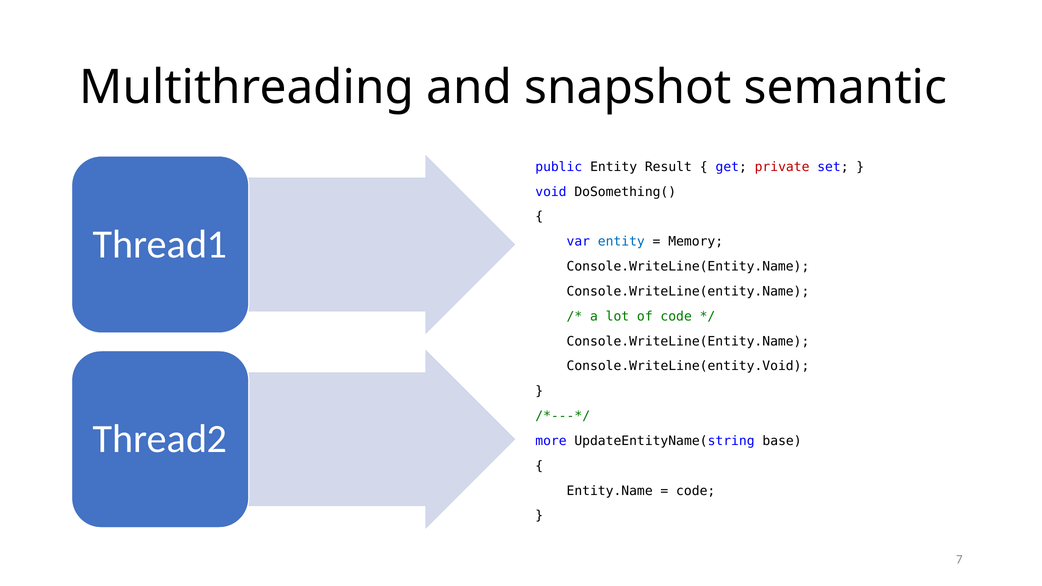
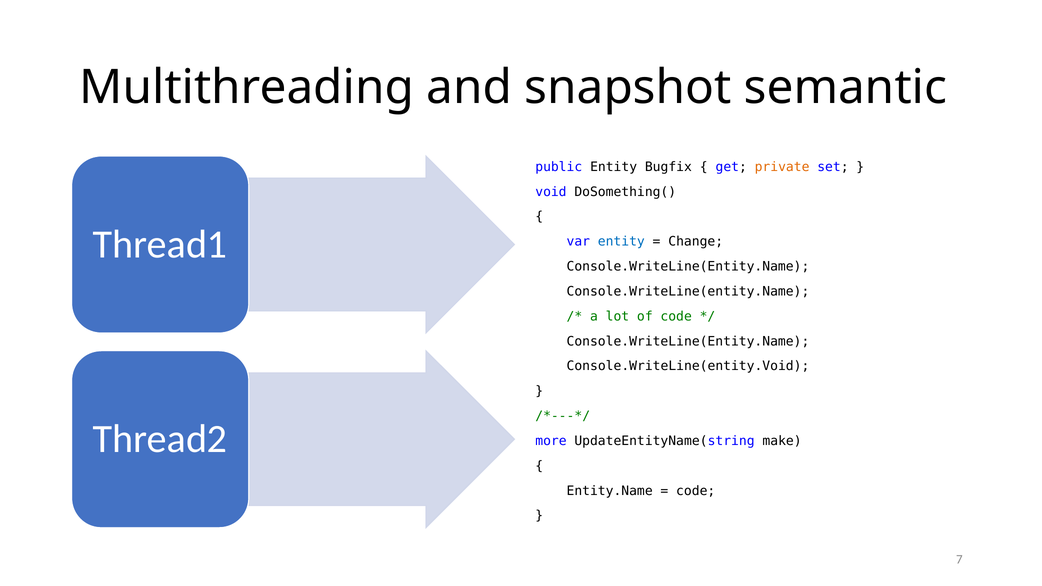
Result: Result -> Bugfix (668, 167)
private colour: red -> orange (782, 167)
Memory: Memory -> Change (696, 242)
base: base -> make (782, 441)
